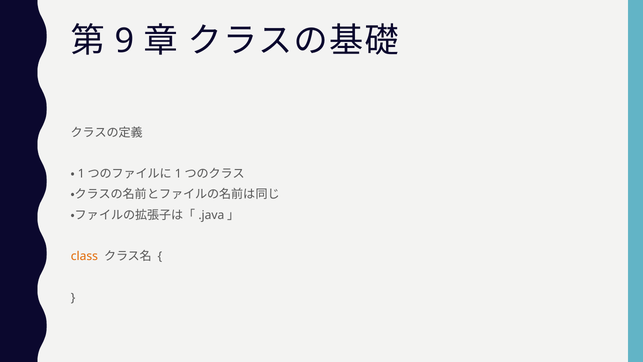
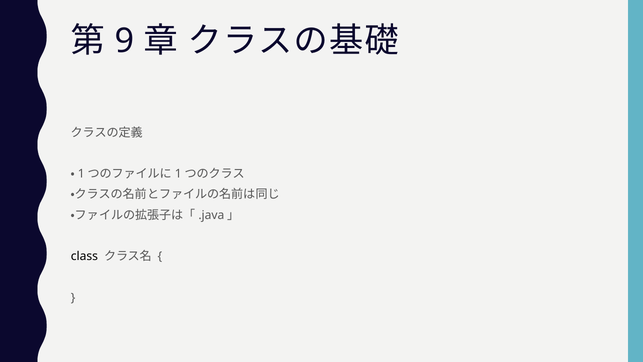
class colour: orange -> black (84, 256)
